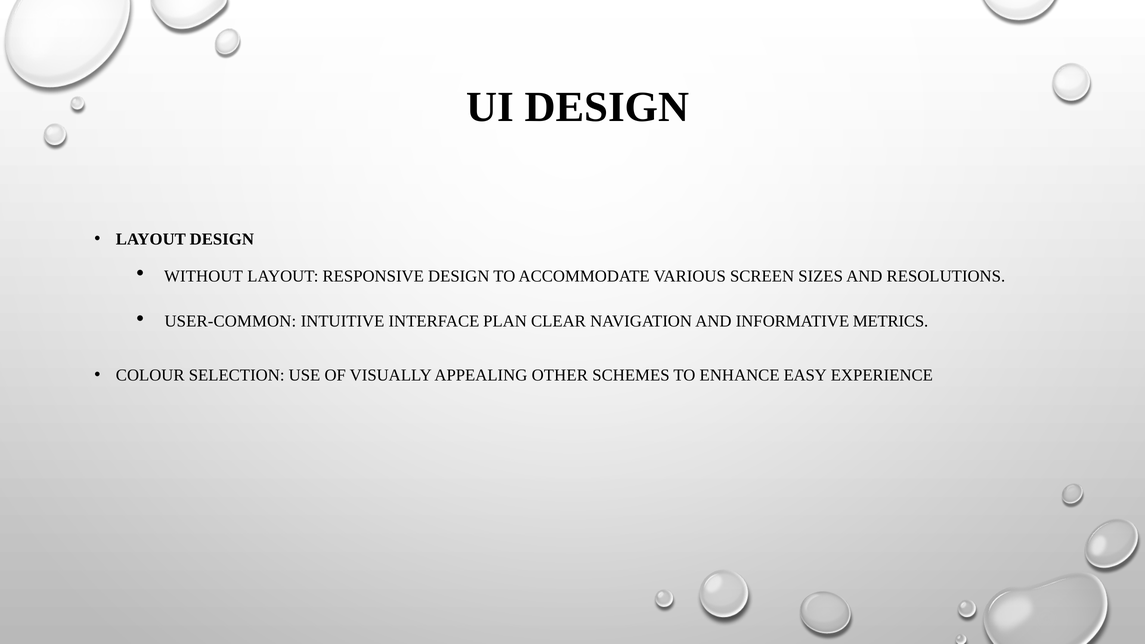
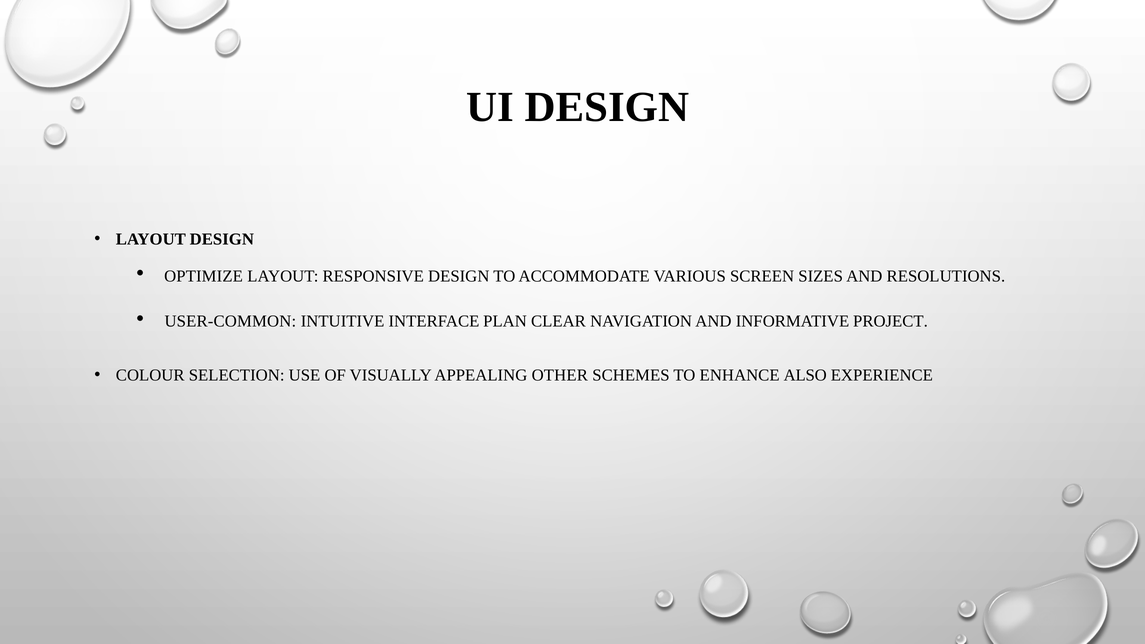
WITHOUT: WITHOUT -> OPTIMIZE (204, 276)
METRICS: METRICS -> PROJECT (890, 321)
EASY: EASY -> ALSO (805, 375)
